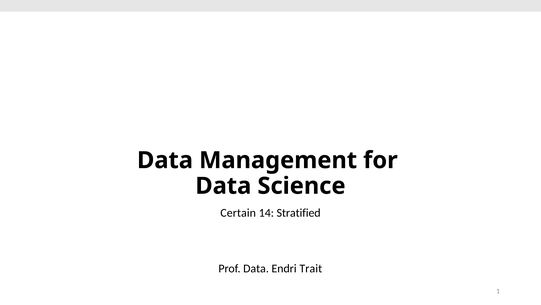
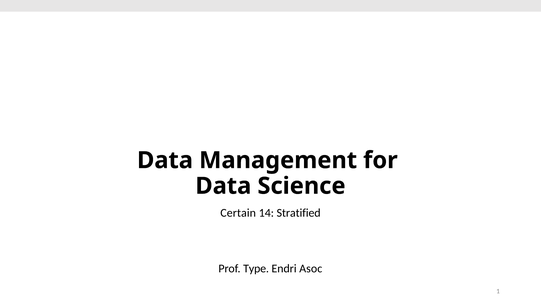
Prof Data: Data -> Type (256, 268)
Trait: Trait -> Asoc (311, 268)
